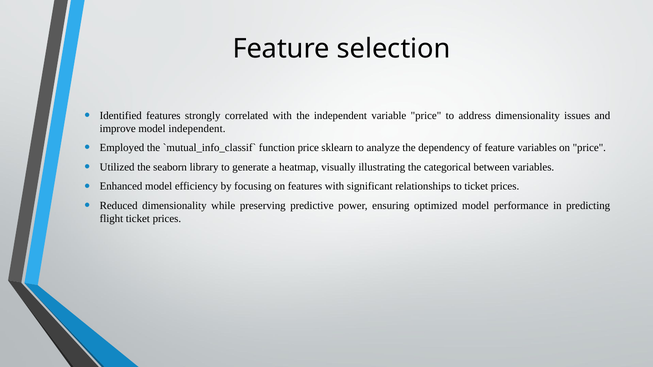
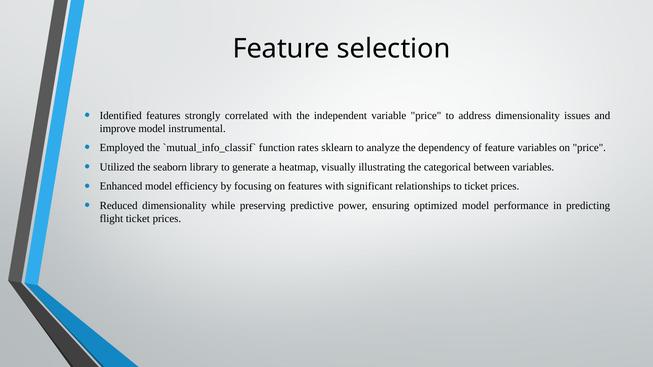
model independent: independent -> instrumental (197, 129)
function price: price -> rates (308, 148)
